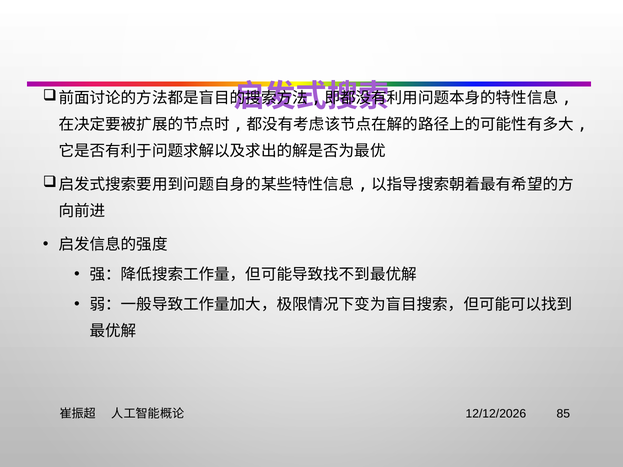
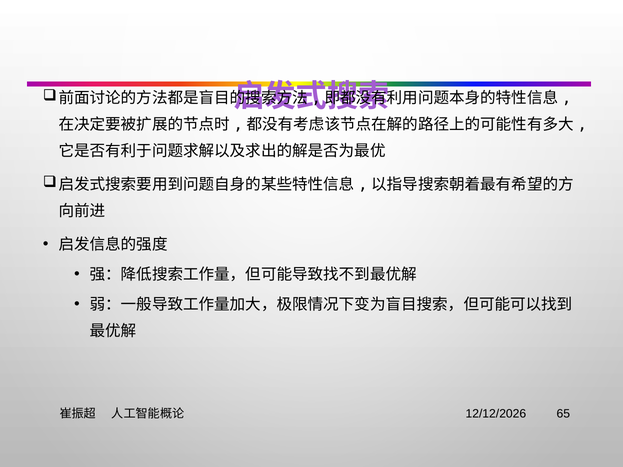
85: 85 -> 65 (563, 414)
